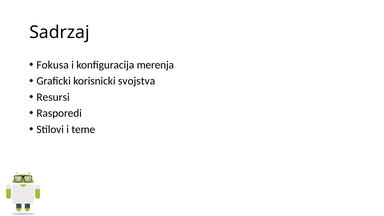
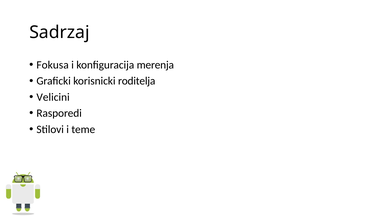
svojstva: svojstva -> roditelja (137, 81)
Resursi: Resursi -> Velicini (53, 97)
